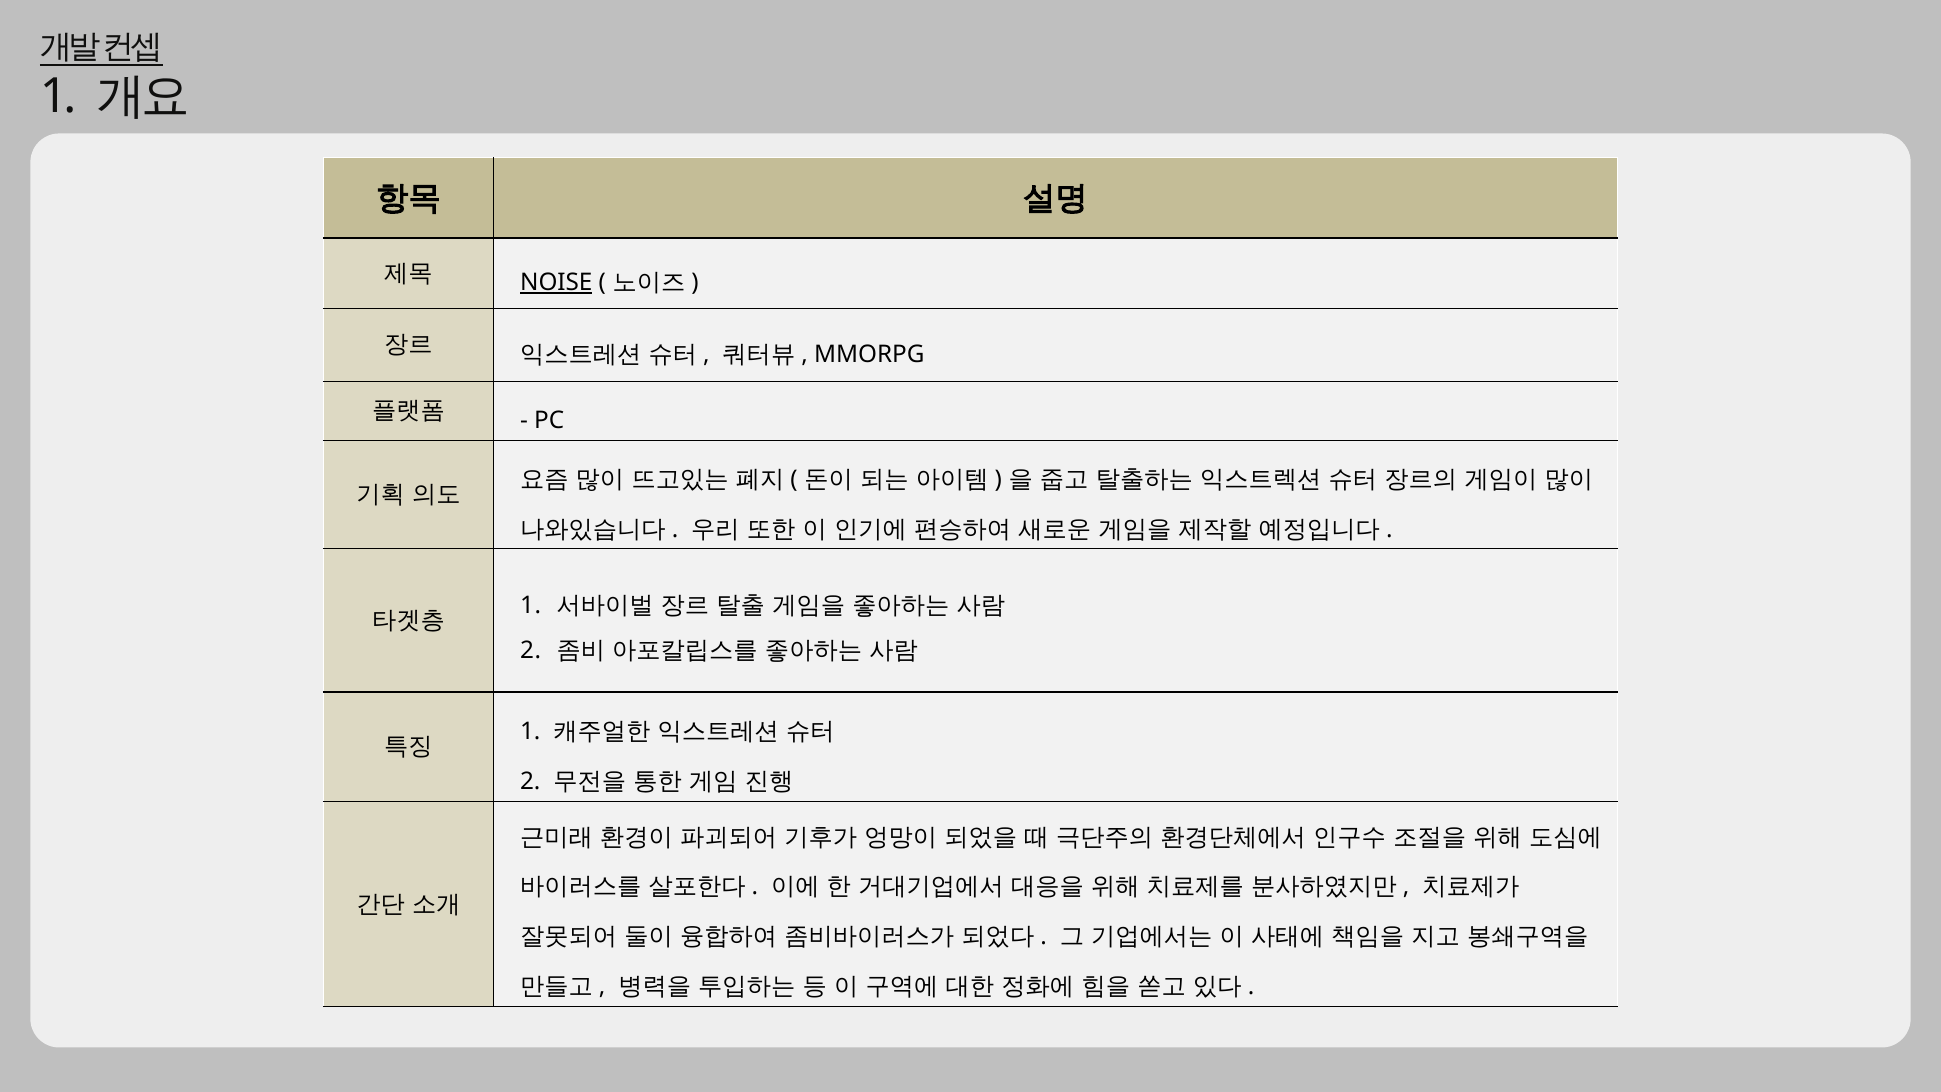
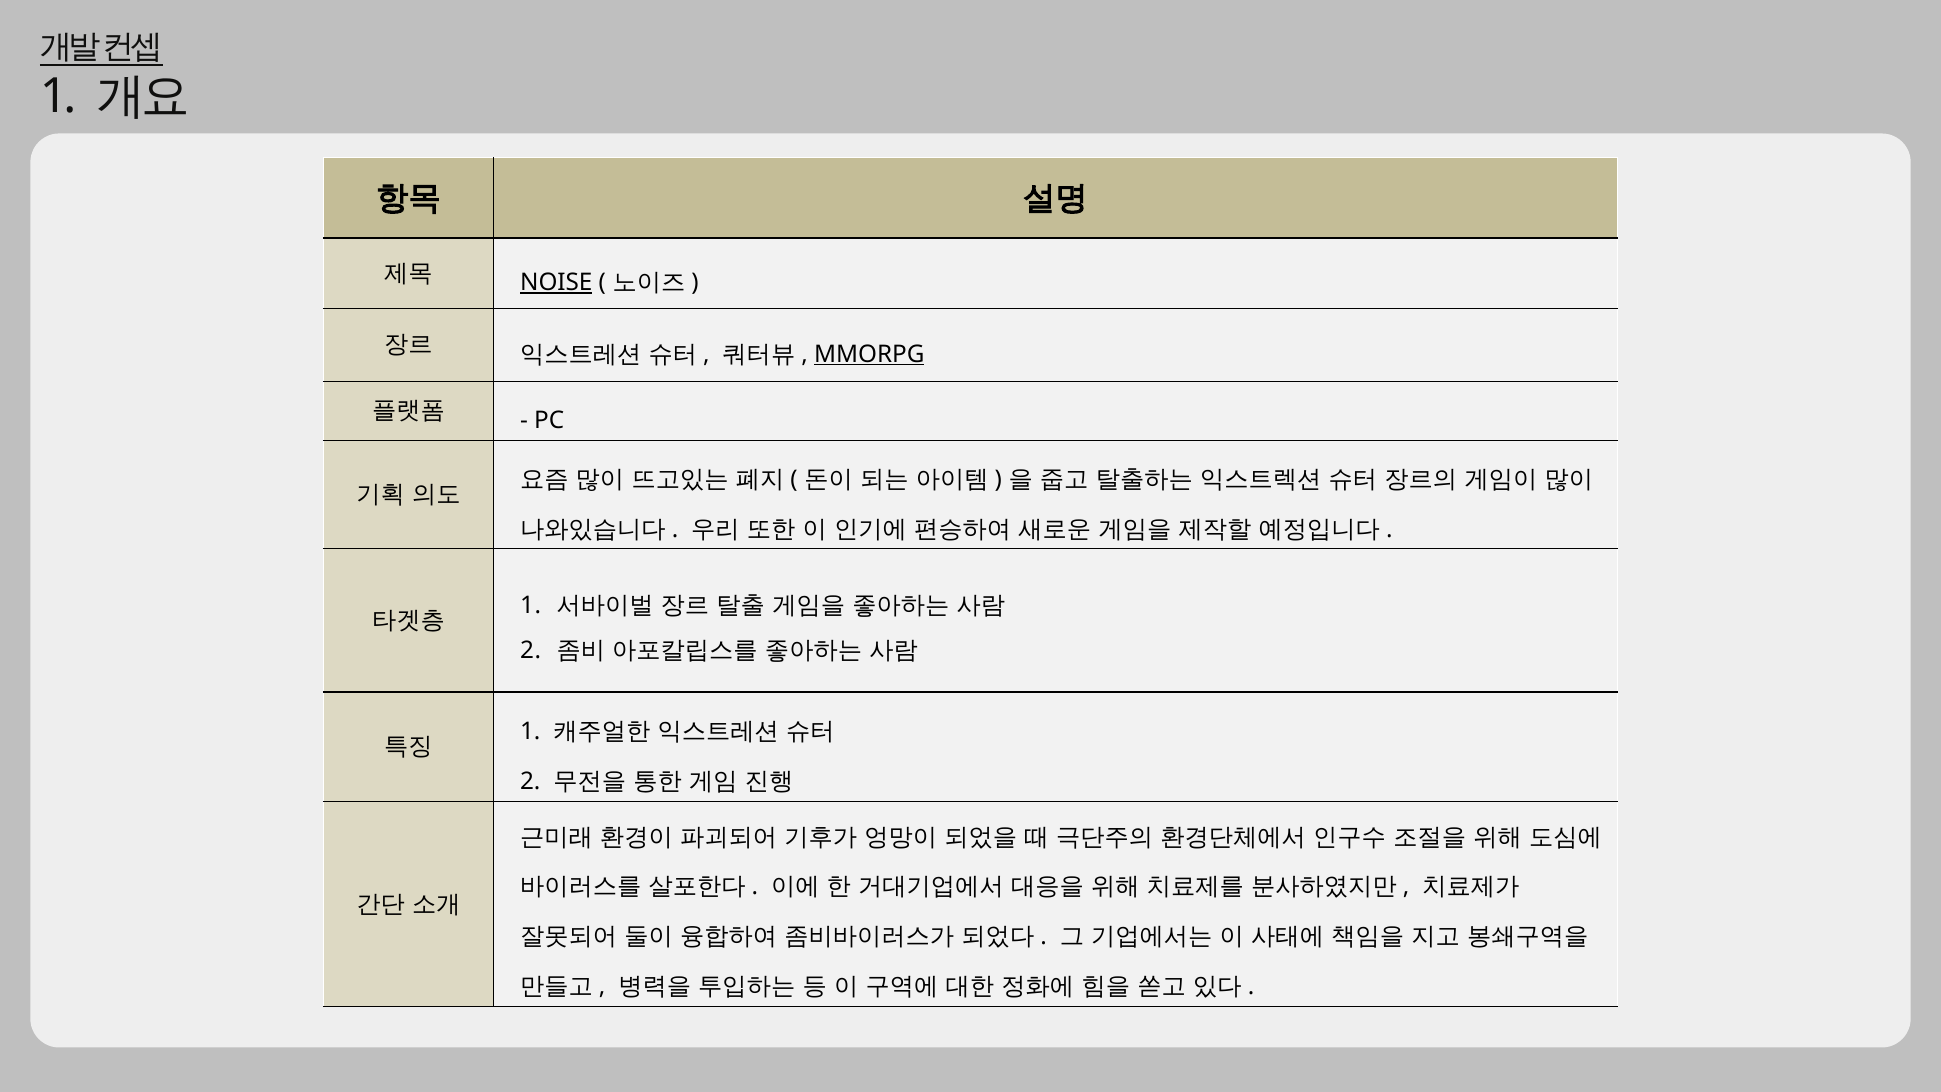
MMORPG underline: none -> present (869, 354)
